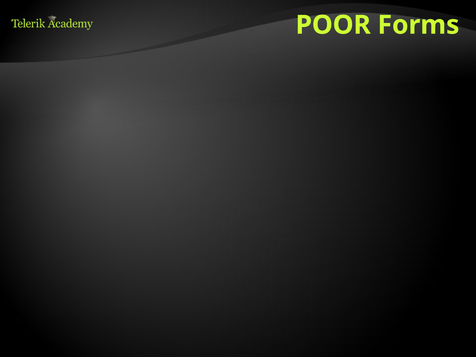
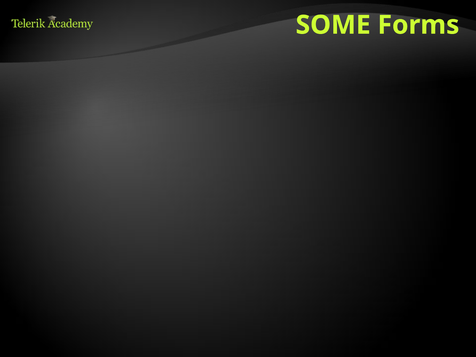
POOR: POOR -> SOME (333, 25)
